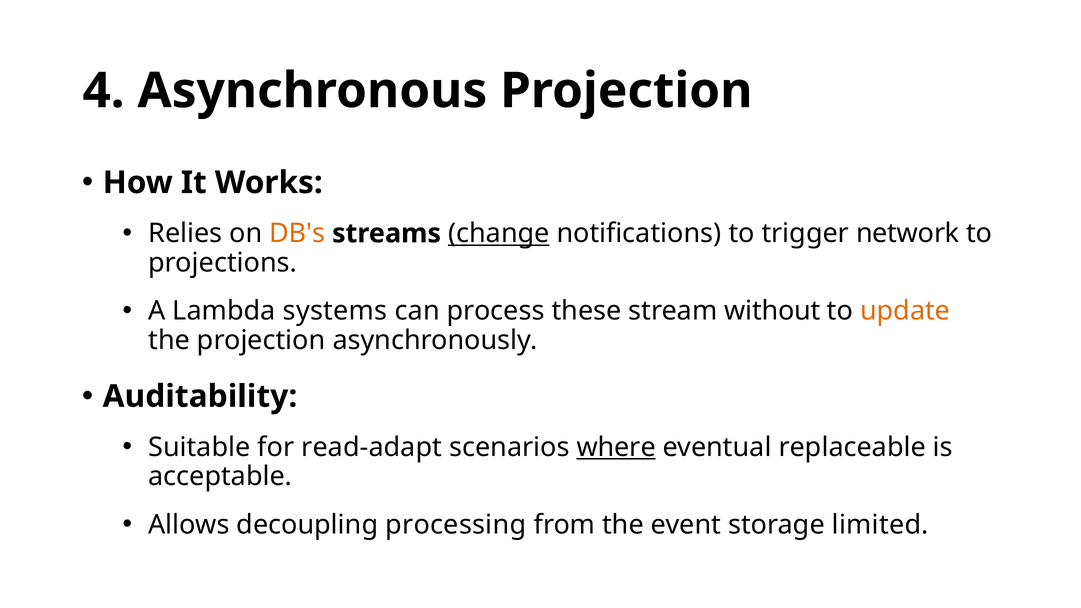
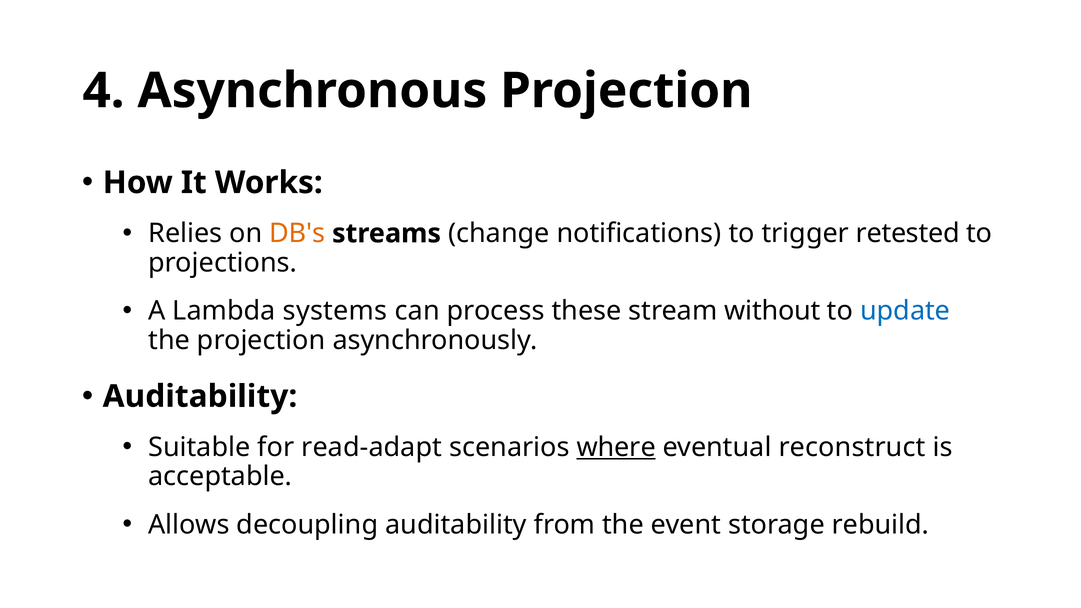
change underline: present -> none (499, 233)
network: network -> retested (908, 233)
update colour: orange -> blue (905, 311)
replaceable: replaceable -> reconstruct (852, 447)
decoupling processing: processing -> auditability (456, 525)
limited: limited -> rebuild (880, 525)
